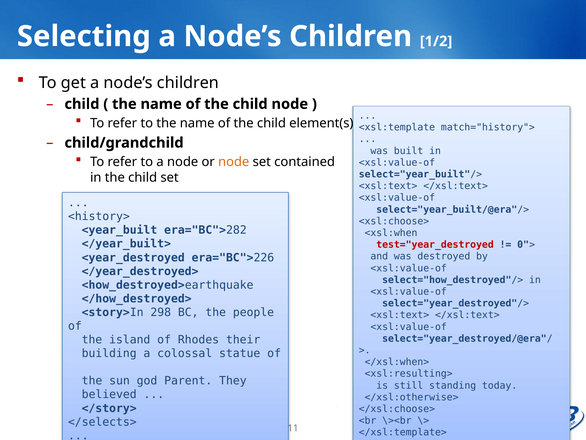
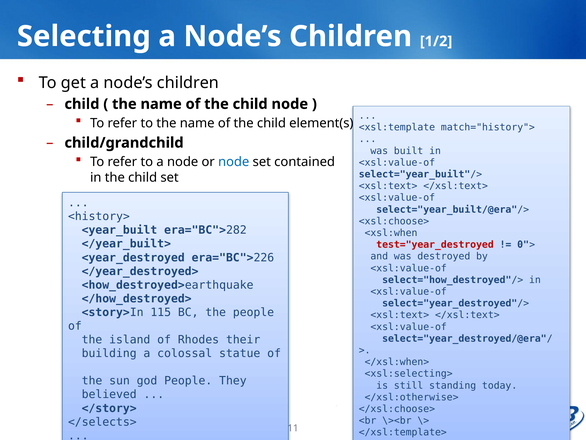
node colour: orange -> blue (234, 162)
298: 298 -> 115 (161, 312)
<xsl:resulting>: <xsl:resulting> -> <xsl:selecting> (409, 373)
god Parent: Parent -> People (188, 380)
